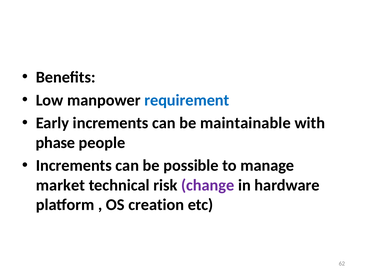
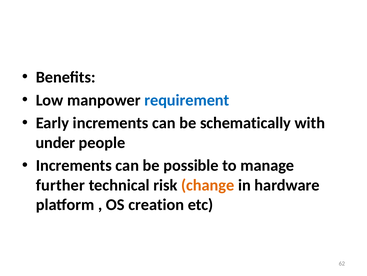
maintainable: maintainable -> schematically (245, 123)
phase: phase -> under (55, 142)
market: market -> further (60, 185)
change colour: purple -> orange (208, 185)
